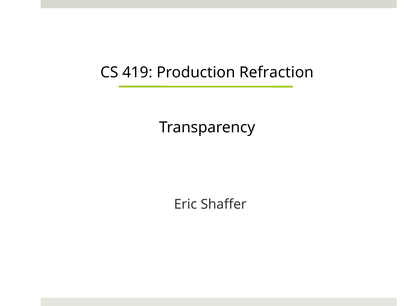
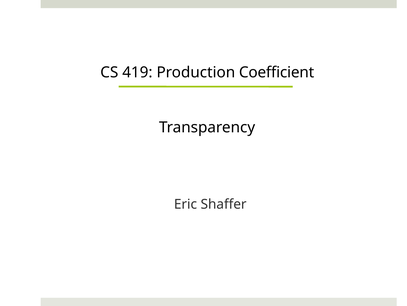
Refraction: Refraction -> Coefficient (277, 72)
